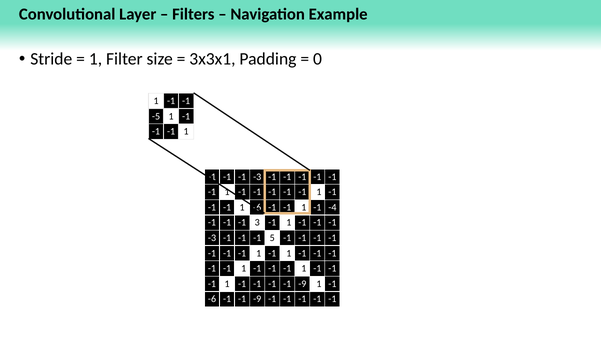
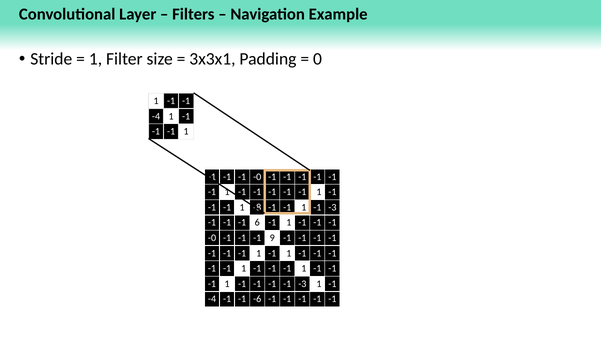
-5: -5 -> -4 (156, 116)
-3: -3 -> -0 (257, 177)
1 -6: -6 -> -8 (257, 207)
-4: -4 -> -3 (332, 207)
3: 3 -> 6 (257, 223)
-3: -3 -> -0 (212, 238)
5: 5 -> 9 (272, 238)
-9: -9 -> -3 (302, 284)
-6: -6 -> -4 (212, 299)
-9: -9 -> -6 (257, 299)
